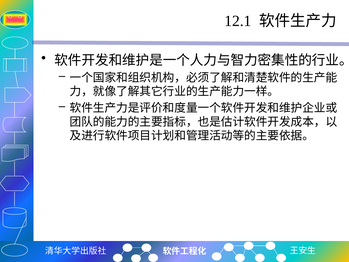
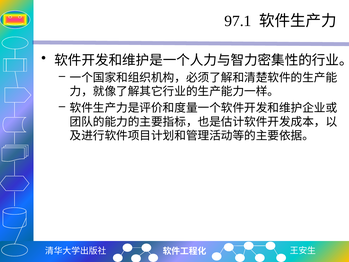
12.1: 12.1 -> 97.1 (238, 21)
